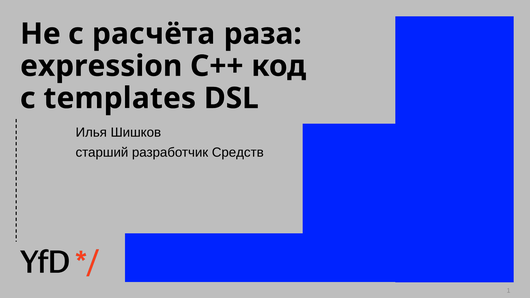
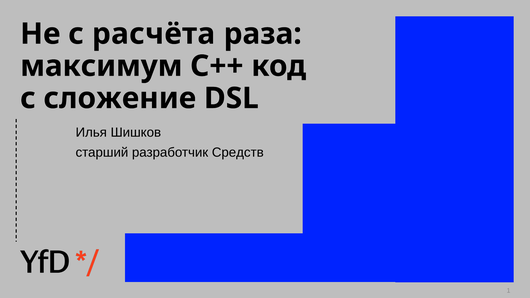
expression: expression -> максимум (101, 66)
templates: templates -> сложение (120, 98)
